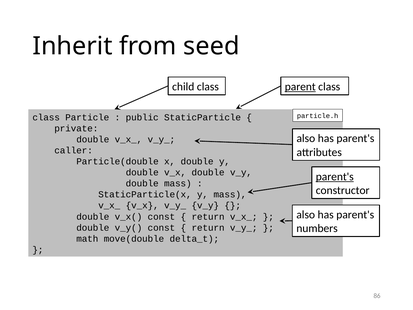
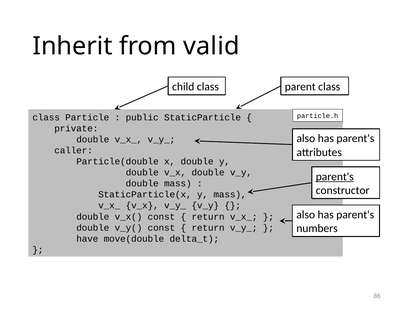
seed: seed -> valid (211, 46)
parent underline: present -> none (300, 87)
math: math -> have (87, 238)
